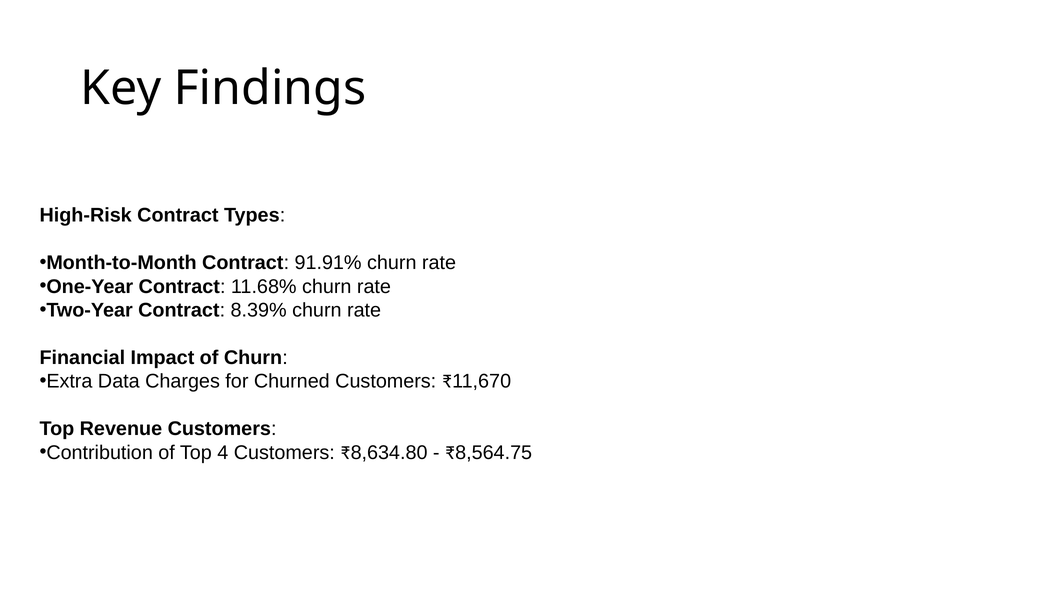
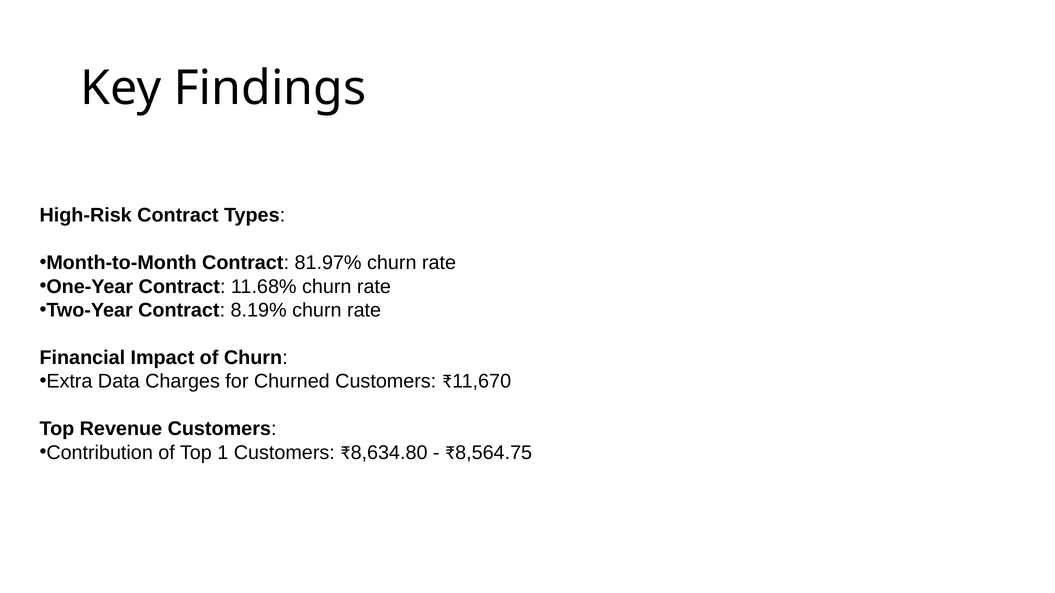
91.91%: 91.91% -> 81.97% (328, 263)
8.39%: 8.39% -> 8.19% (259, 310)
4: 4 -> 1 (223, 453)
